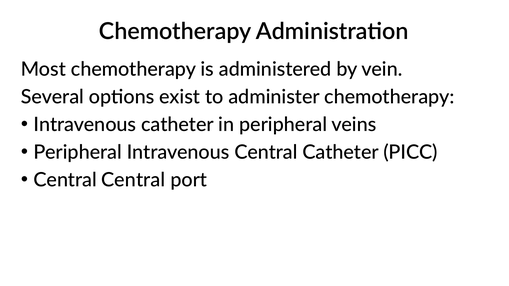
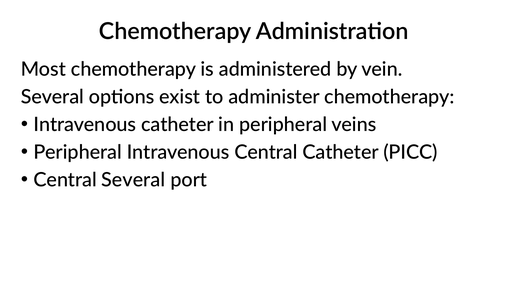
Central Central: Central -> Several (133, 180)
